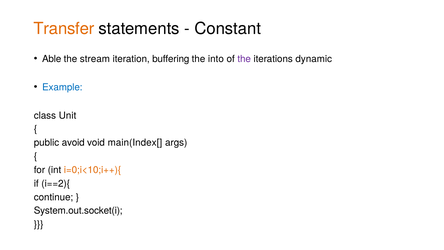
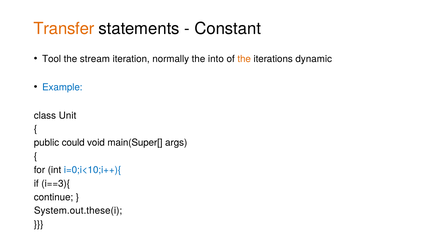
Able: Able -> Tool (52, 59)
buffering: buffering -> normally (171, 59)
the colour: purple -> orange (244, 59)
avoid: avoid -> could (73, 143)
main(Index[: main(Index[ -> main(Super[ (135, 143)
i=0;i<10;i++){ colour: orange -> blue (93, 170)
i==2){: i==2){ -> i==3){ (56, 183)
System.out.socket(i: System.out.socket(i -> System.out.these(i (78, 211)
